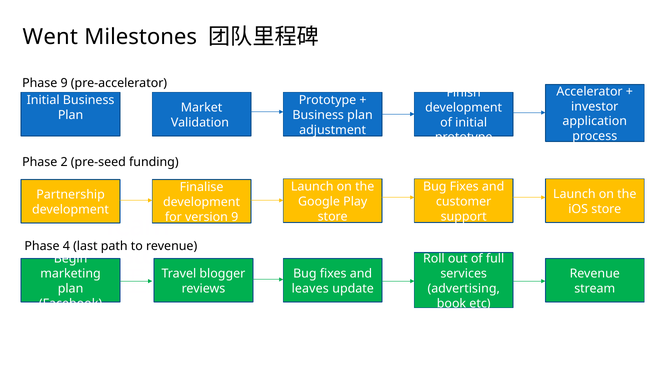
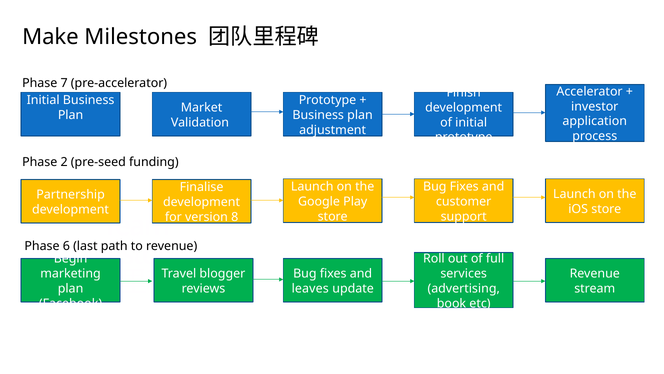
Went: Went -> Make (50, 37)
Phase 9: 9 -> 7 (64, 83)
version 9: 9 -> 8 (235, 217)
4: 4 -> 6 (66, 246)
